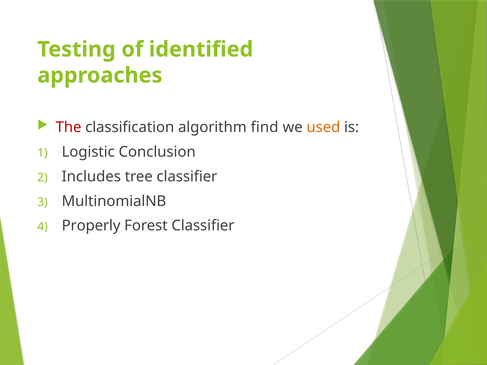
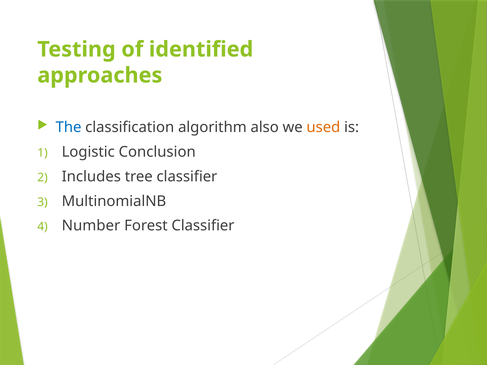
The colour: red -> blue (68, 127)
find: find -> also (265, 127)
Properly: Properly -> Number (91, 226)
